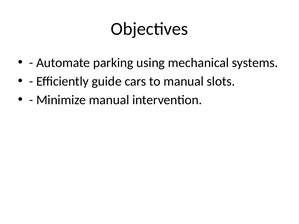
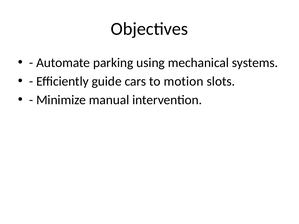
to manual: manual -> motion (184, 81)
